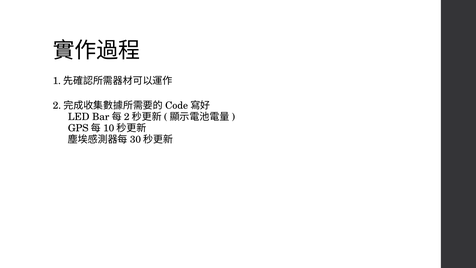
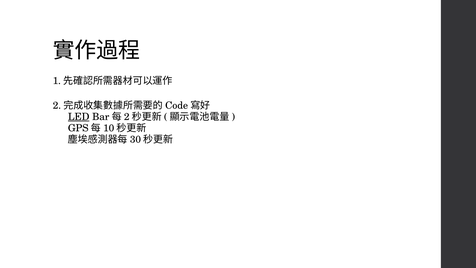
LED underline: none -> present (79, 117)
